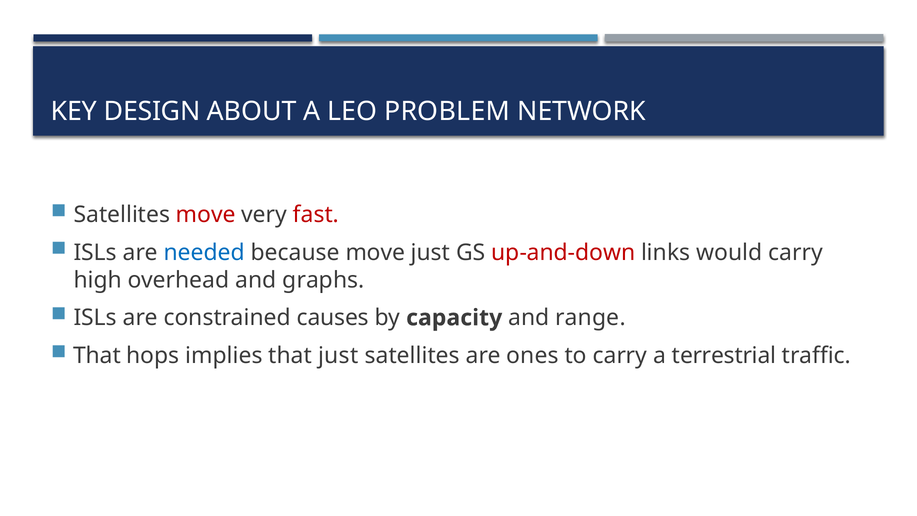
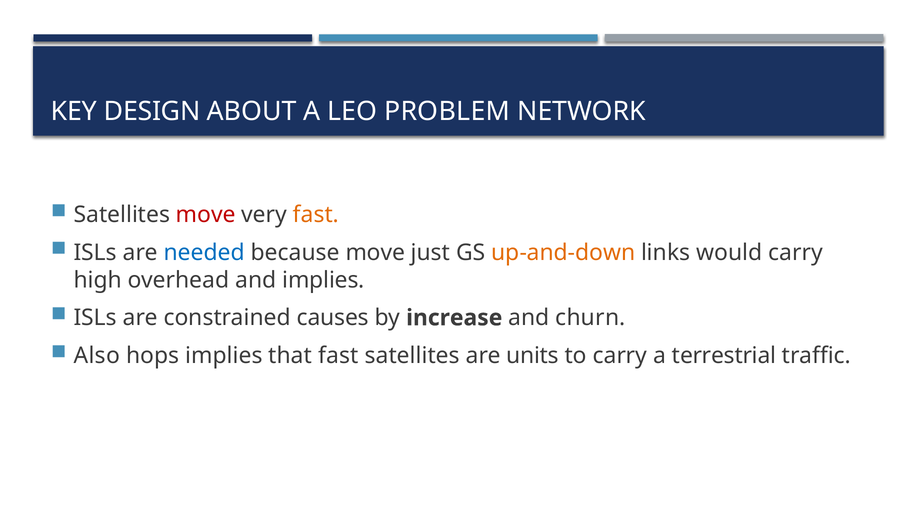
fast colour: red -> orange (316, 215)
up-and-down colour: red -> orange (563, 252)
and graphs: graphs -> implies (323, 280)
capacity: capacity -> increase (454, 318)
range: range -> churn (590, 318)
That: That -> Also (97, 356)
that just: just -> fast (338, 356)
ones: ones -> units (533, 356)
